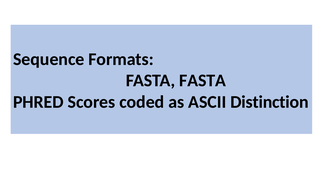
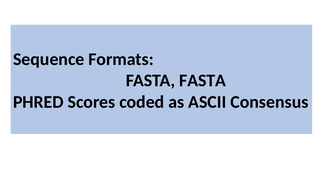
Distinction: Distinction -> Consensus (269, 102)
